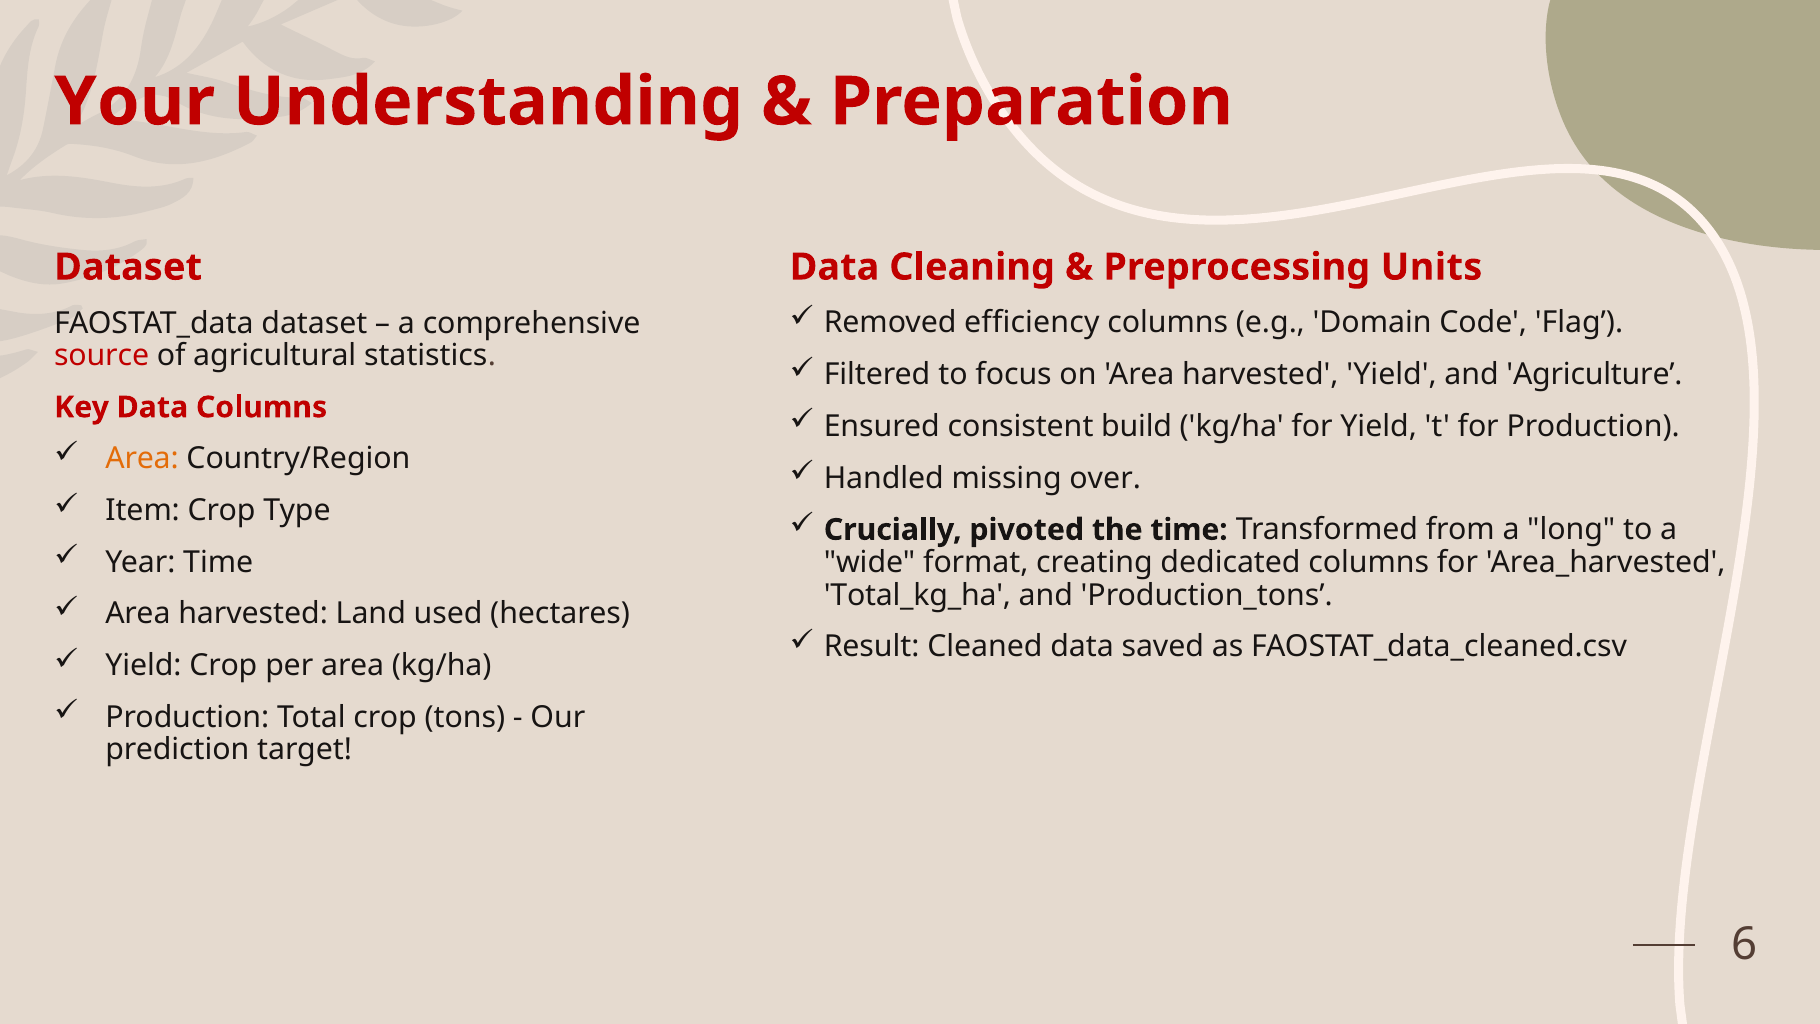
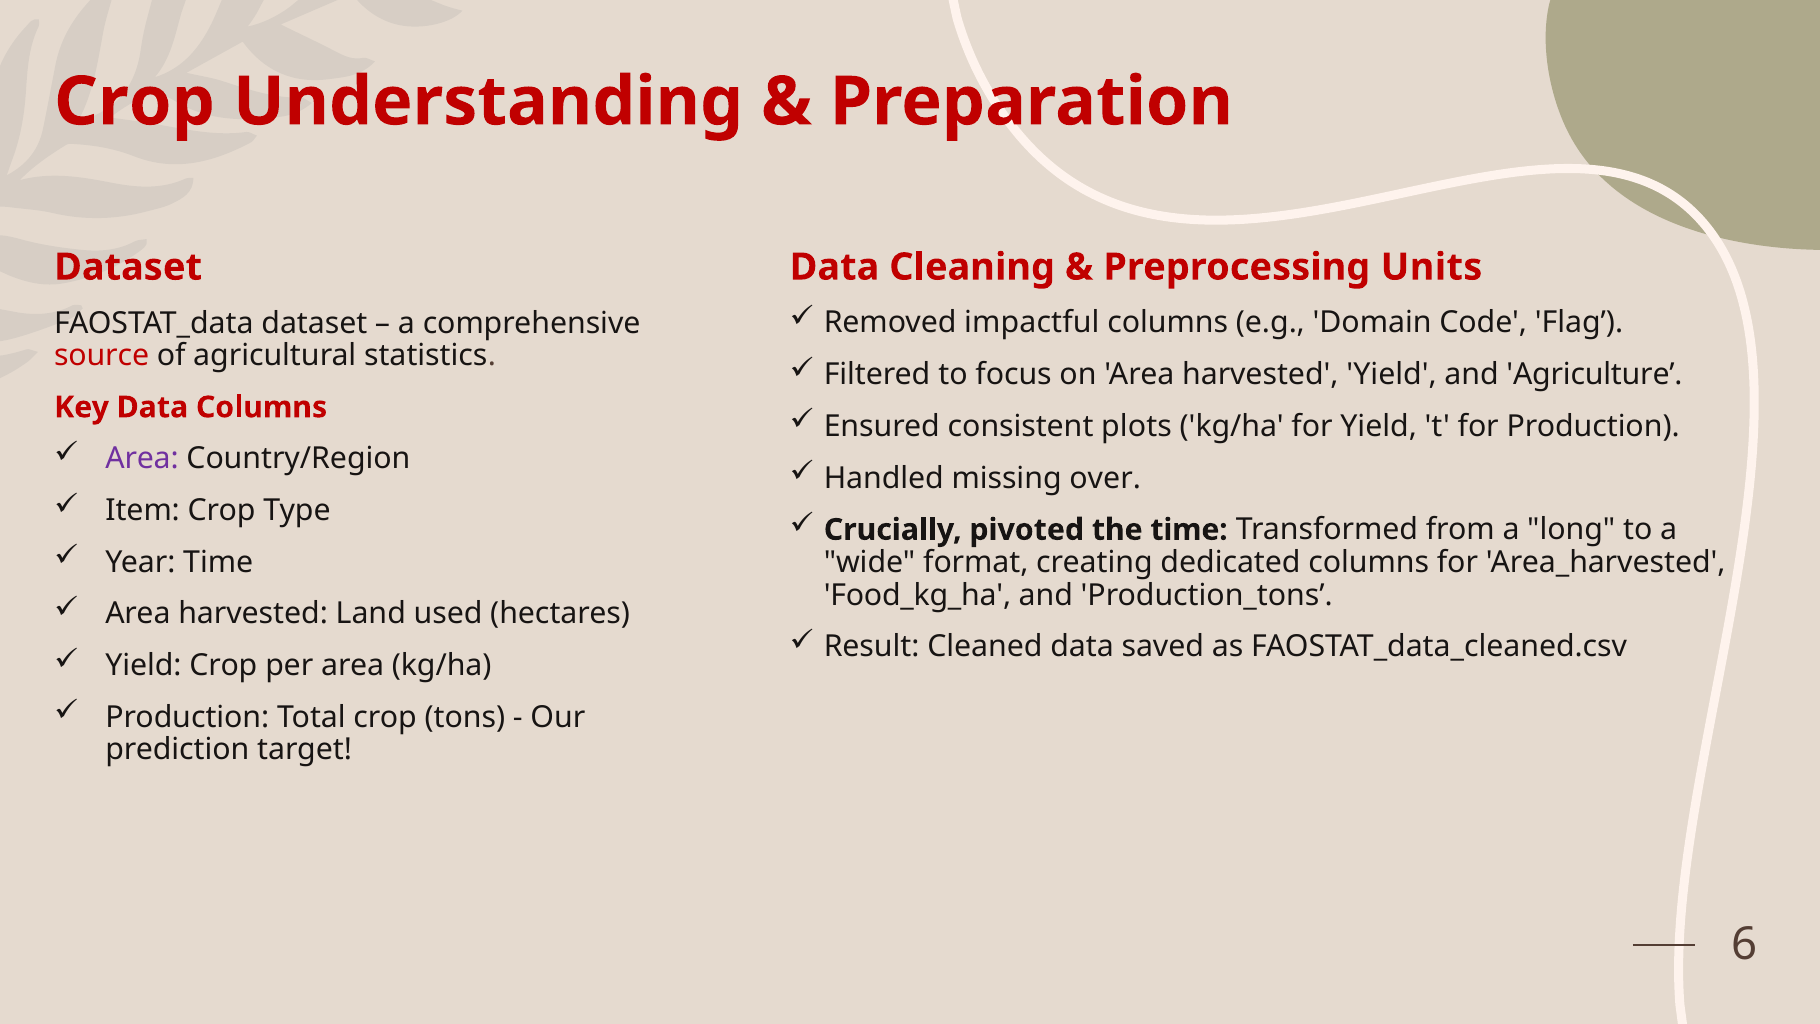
Your: Your -> Crop (135, 102)
efficiency: efficiency -> impactful (1032, 323)
build: build -> plots (1137, 426)
Area colour: orange -> purple (142, 459)
Total_kg_ha: Total_kg_ha -> Food_kg_ha (917, 595)
